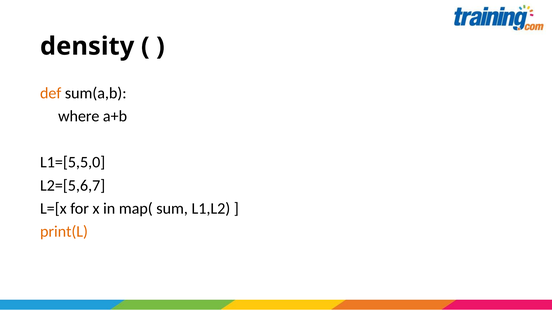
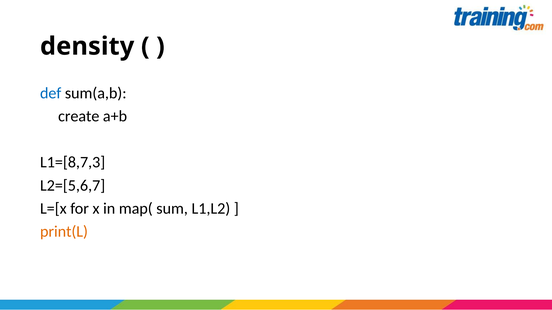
def colour: orange -> blue (51, 93)
where: where -> create (79, 116)
L1=[5,5,0: L1=[5,5,0 -> L1=[8,7,3 (73, 163)
